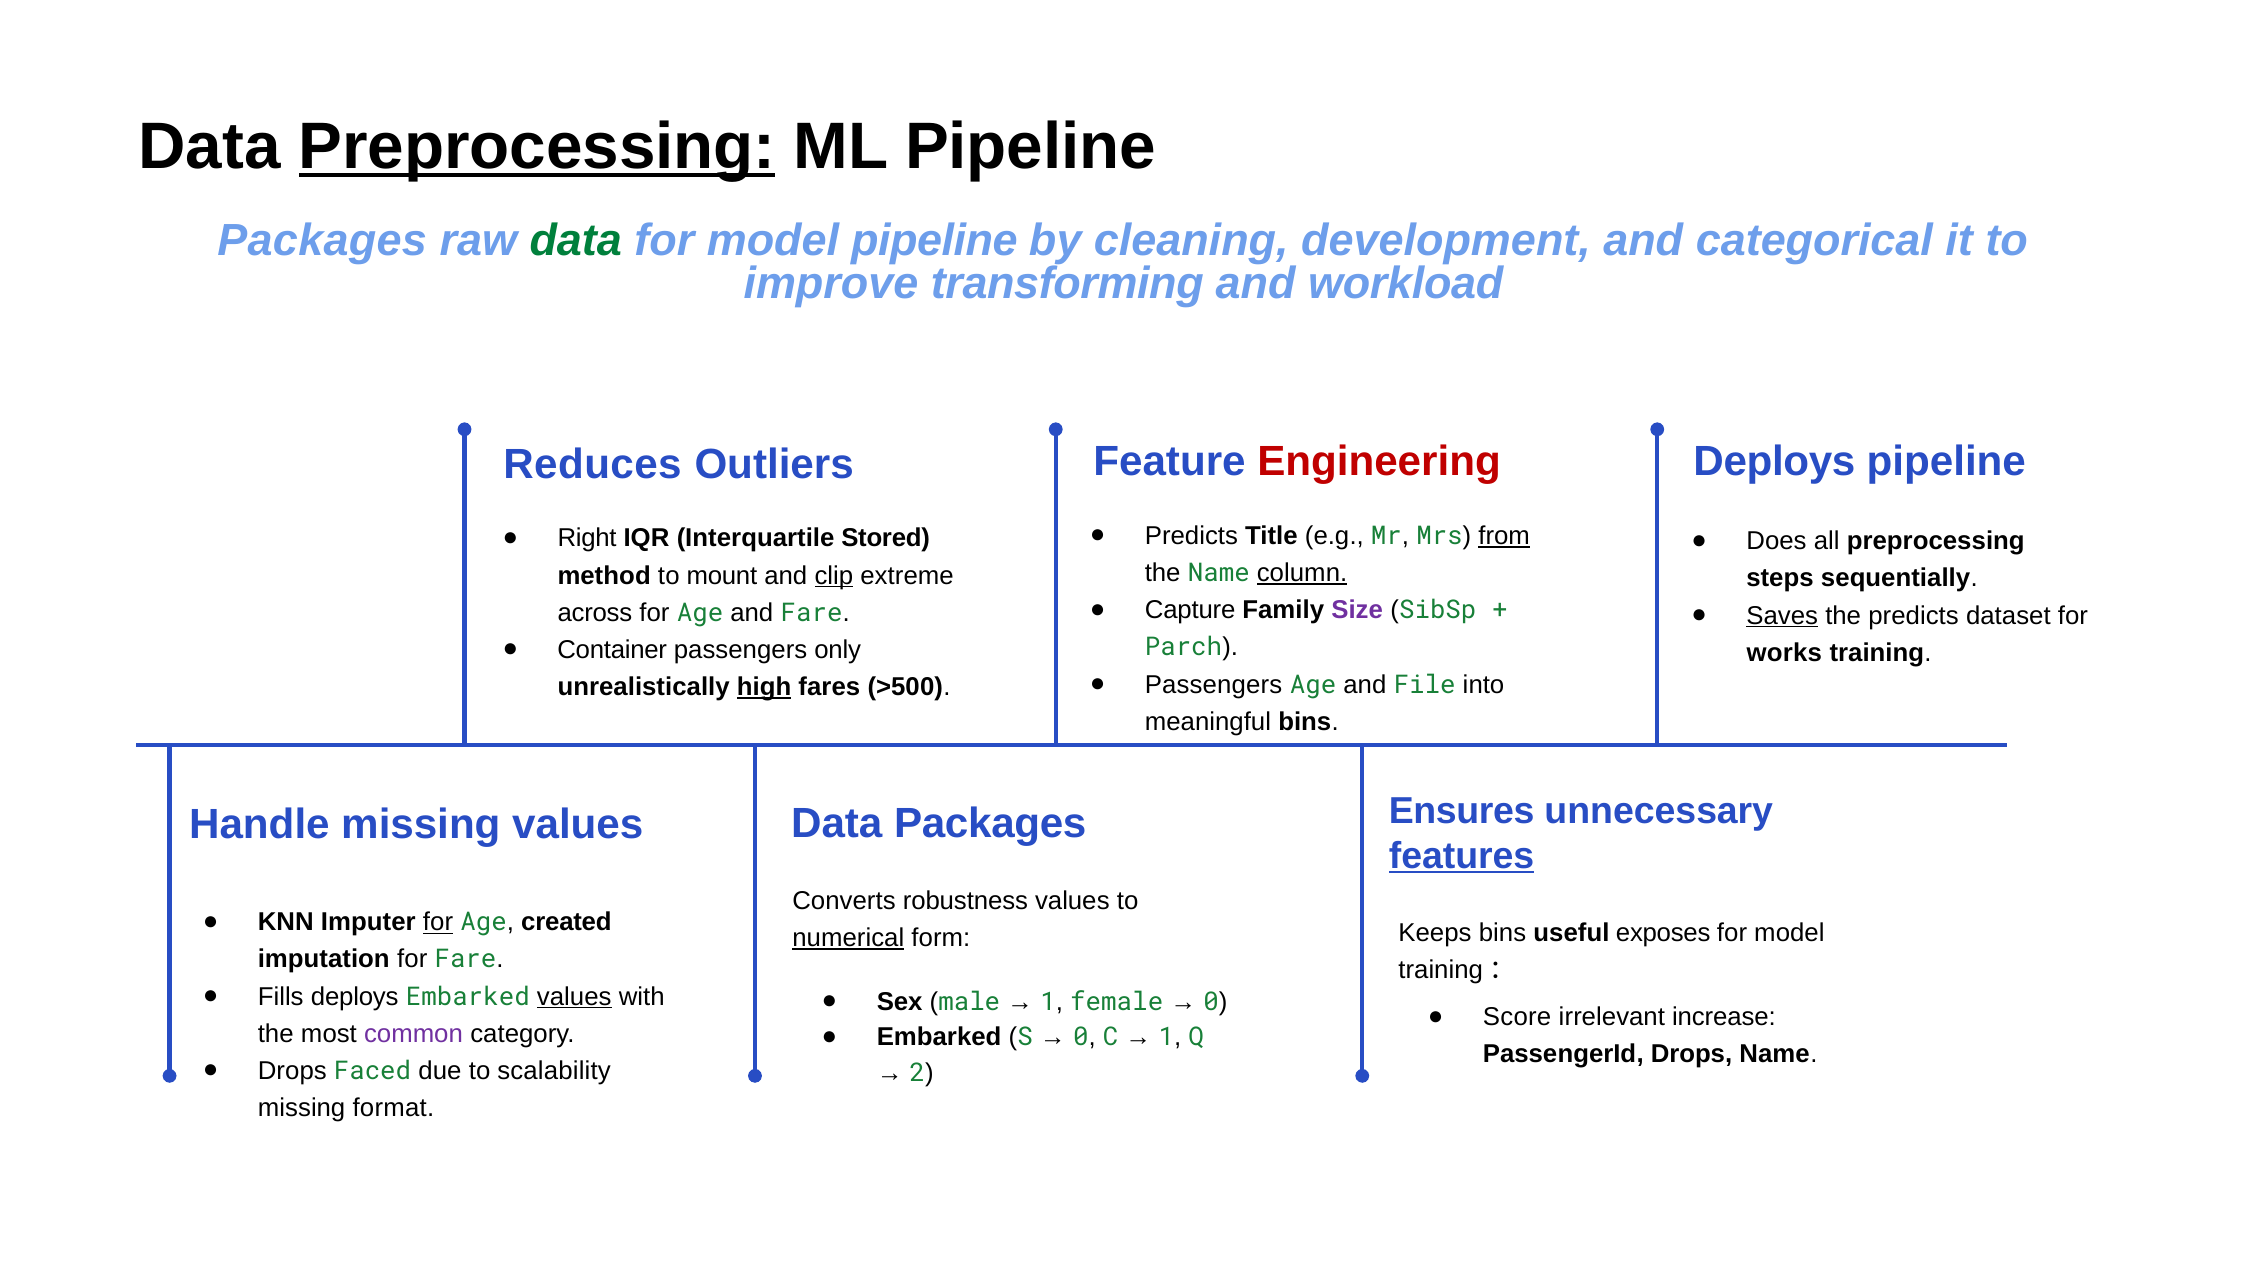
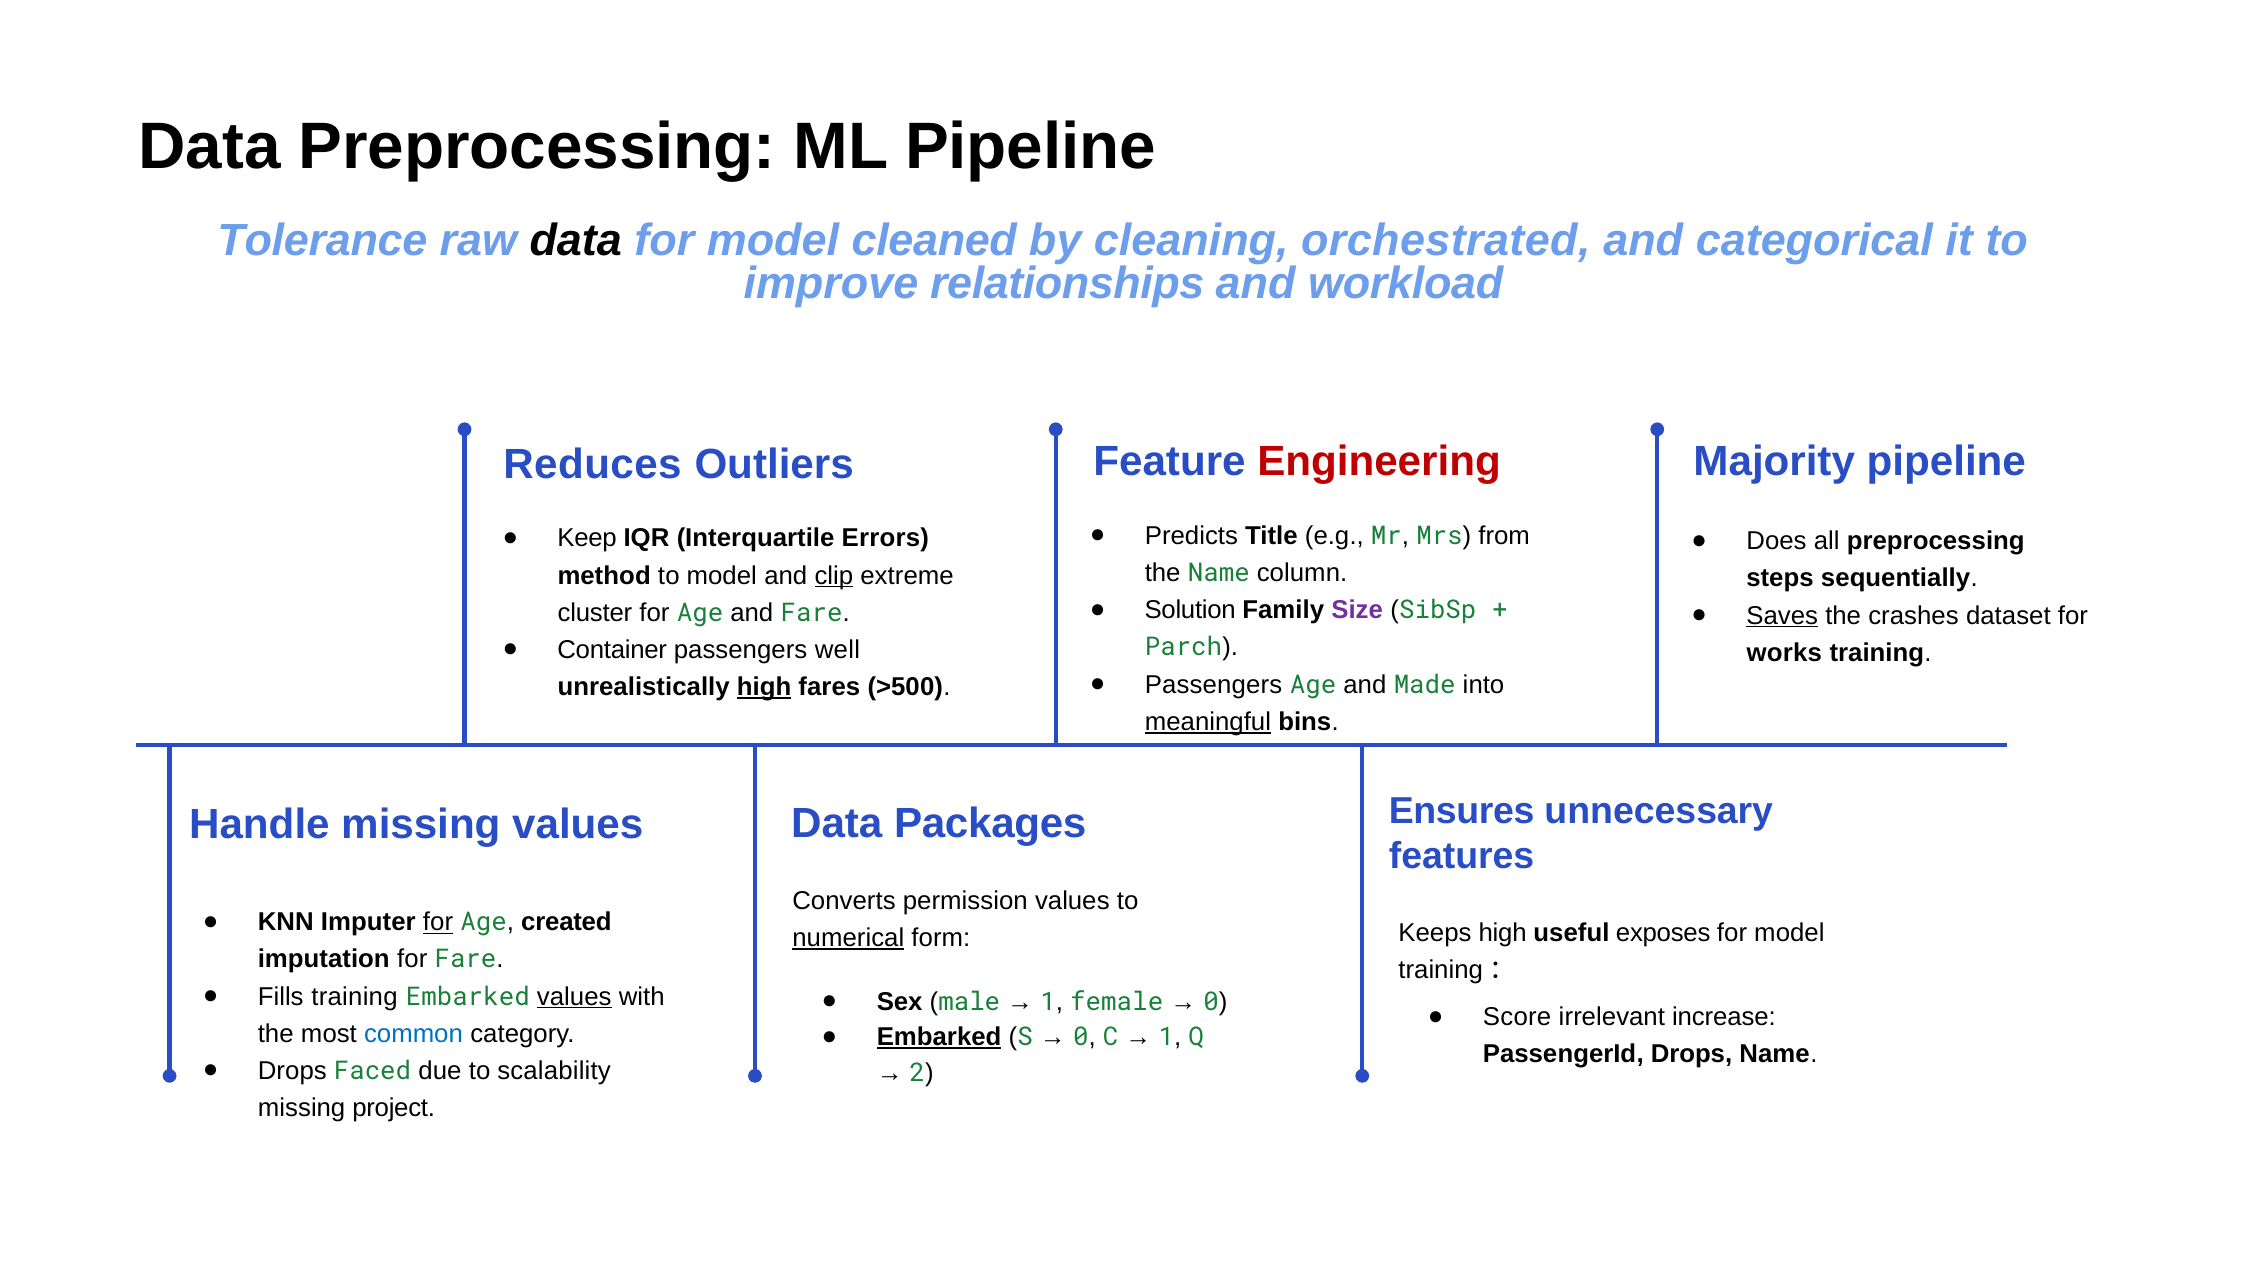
Preprocessing underline: present -> none (537, 147)
Packages: Packages -> Tolerance (322, 240)
data colour: green -> black (576, 240)
model pipeline: pipeline -> cleaned (934, 240)
development: development -> orchestrated (1446, 240)
transforming: transforming -> relationships (1067, 284)
Deploys: Deploys -> Majority (1774, 461)
from underline: present -> none (1504, 536)
Right: Right -> Keep (587, 538)
Stored: Stored -> Errors (885, 538)
column underline: present -> none (1302, 573)
to mount: mount -> model (722, 575)
Capture: Capture -> Solution (1190, 610)
across: across -> cluster (595, 612)
the predicts: predicts -> crashes (1914, 615)
only: only -> well (837, 650)
File: File -> Made (1425, 684)
meaningful underline: none -> present (1208, 721)
features underline: present -> none (1462, 856)
robustness: robustness -> permission (965, 900)
Keeps bins: bins -> high (1503, 932)
Fills deploys: deploys -> training (355, 996)
common colour: purple -> blue (413, 1033)
Embarked underline: none -> present (939, 1037)
format: format -> project (394, 1108)
